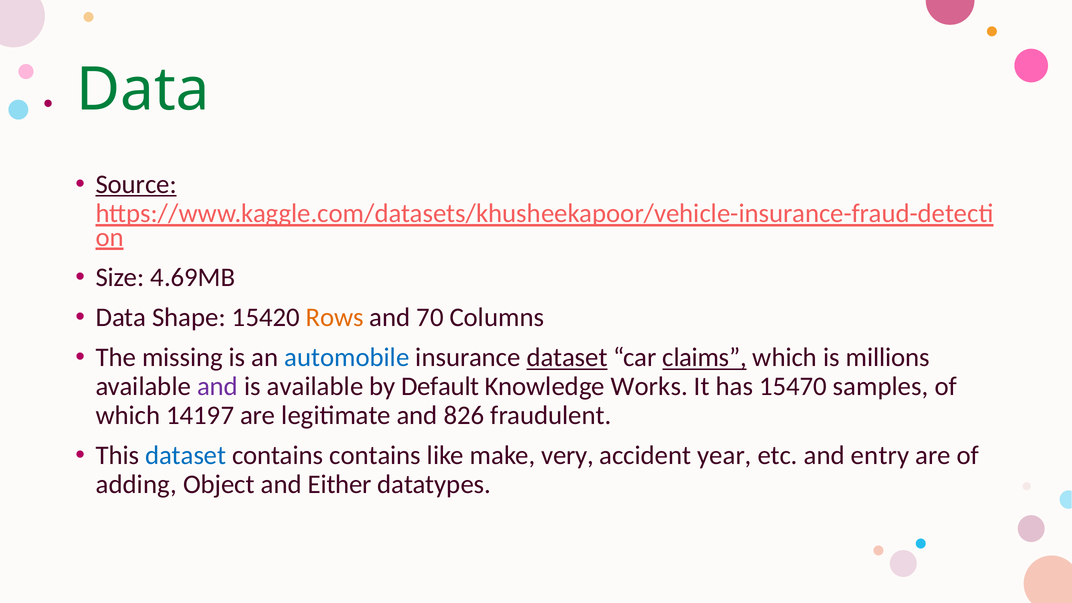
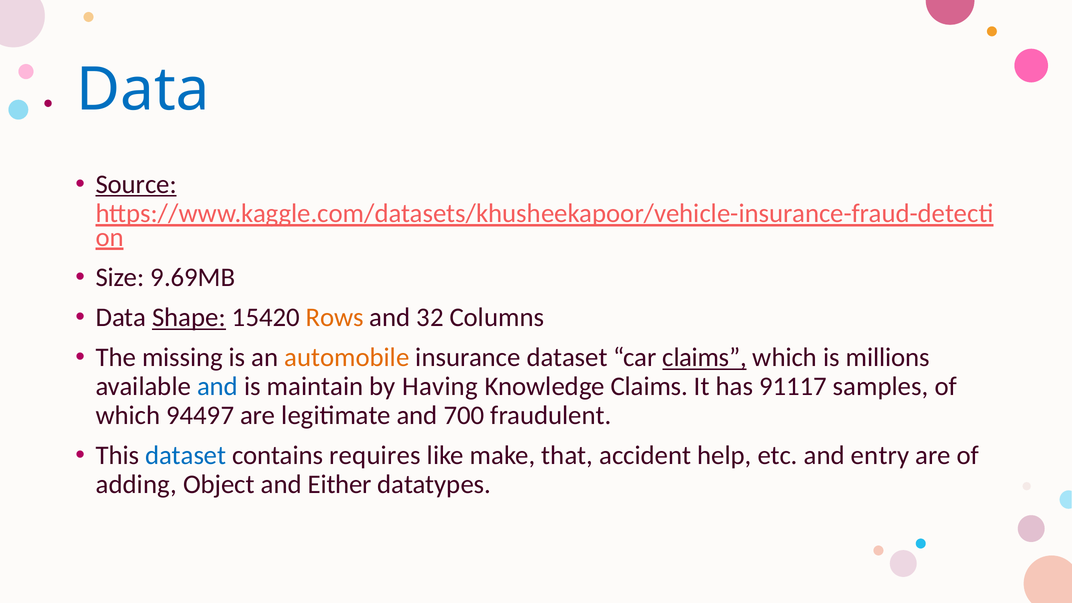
Data colour: green -> blue (143, 90)
4.69MB: 4.69MB -> 9.69MB (193, 277)
Shape underline: none -> present (189, 318)
70: 70 -> 32 (430, 318)
automobile colour: blue -> orange (347, 358)
dataset underline: present -> none (567, 358)
and colour: purple -> blue (218, 387)
is available: available -> maintain (315, 387)
Default: Default -> Having (440, 387)
Knowledge Works: Works -> Claims (649, 387)
15470: 15470 -> 91117 (793, 387)
14197: 14197 -> 94497 (200, 415)
826: 826 -> 700 (464, 415)
contains contains: contains -> requires (375, 456)
very: very -> that (567, 456)
year: year -> help (724, 456)
